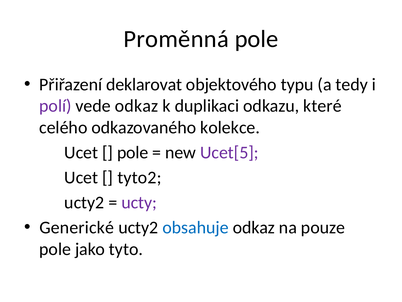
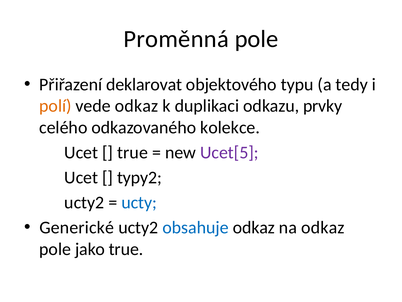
polí colour: purple -> orange (55, 106)
které: které -> prvky (323, 106)
pole: pole -> true (133, 152)
tyto2: tyto2 -> typy2 (140, 177)
ucty colour: purple -> blue (139, 202)
na pouze: pouze -> odkaz (323, 227)
jako tyto: tyto -> true (126, 249)
